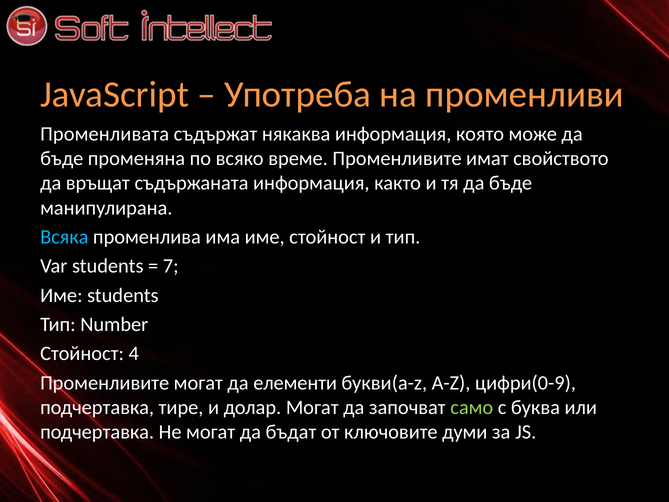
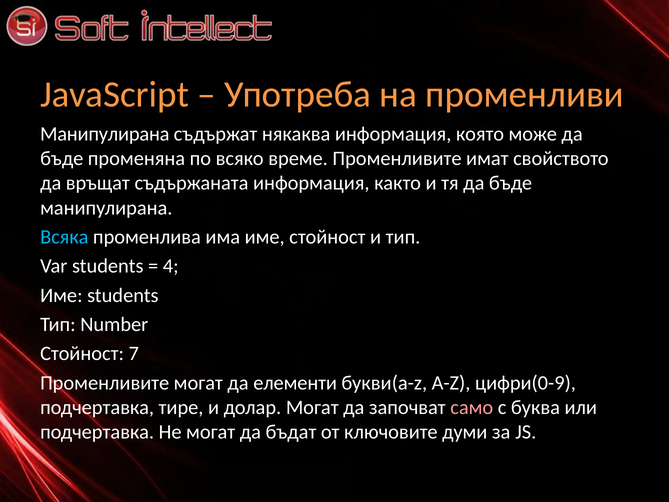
Променливата: Променливата -> Манипулирана (105, 134)
7: 7 -> 4 (171, 266)
4: 4 -> 7 (134, 353)
само colour: light green -> pink (472, 407)
